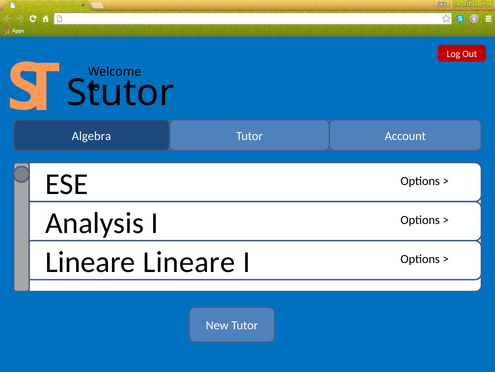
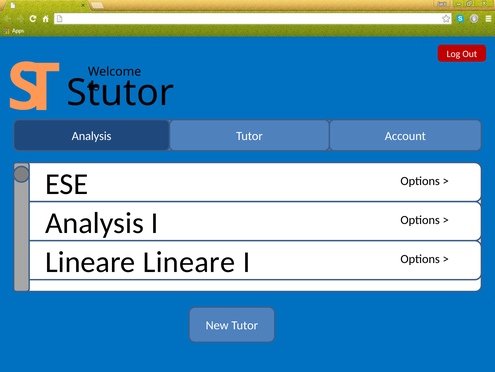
Algebra: Algebra -> Analysis (92, 136)
